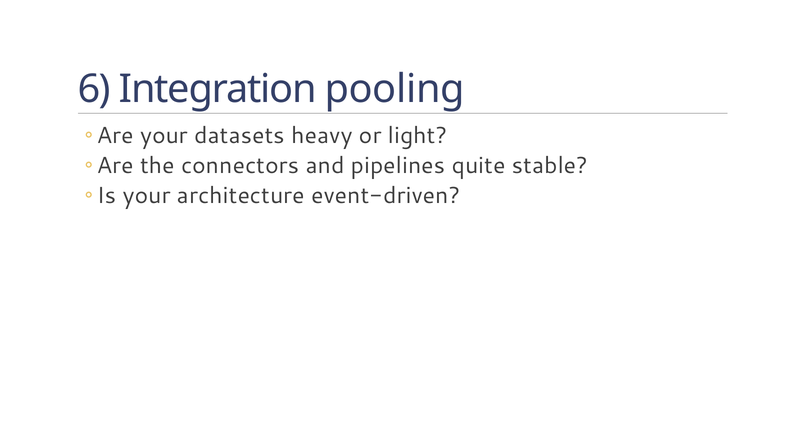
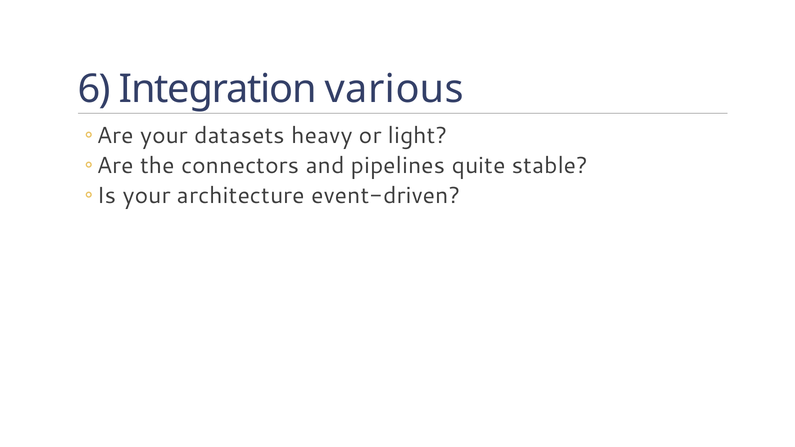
pooling: pooling -> various (394, 89)
